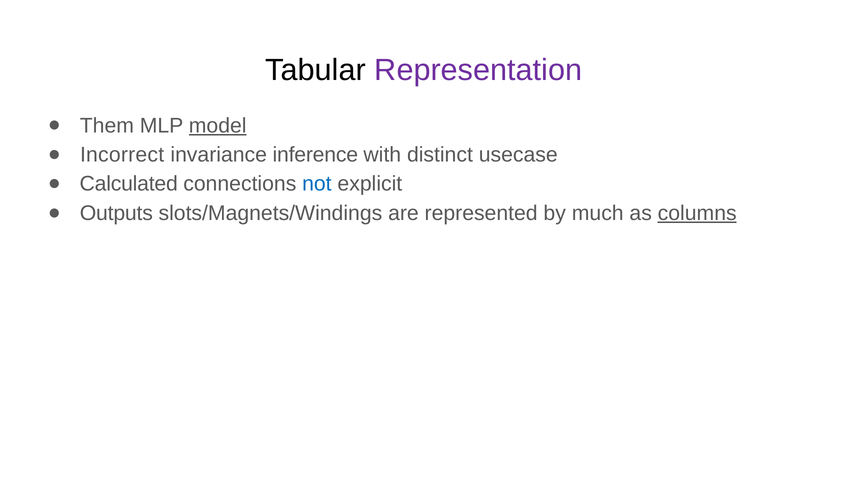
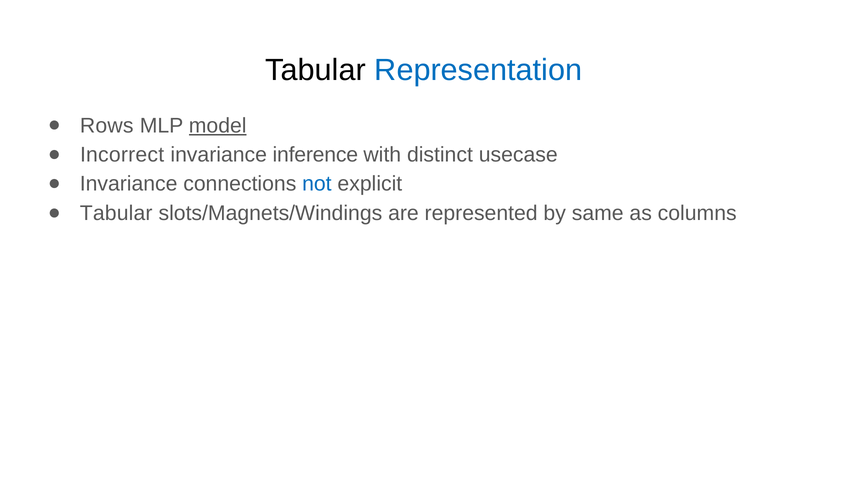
Representation colour: purple -> blue (478, 70)
Them: Them -> Rows (107, 126)
Calculated: Calculated -> Invariance (129, 184)
Outputs: Outputs -> Tabular (116, 213)
much: much -> same (598, 213)
columns underline: present -> none (697, 213)
